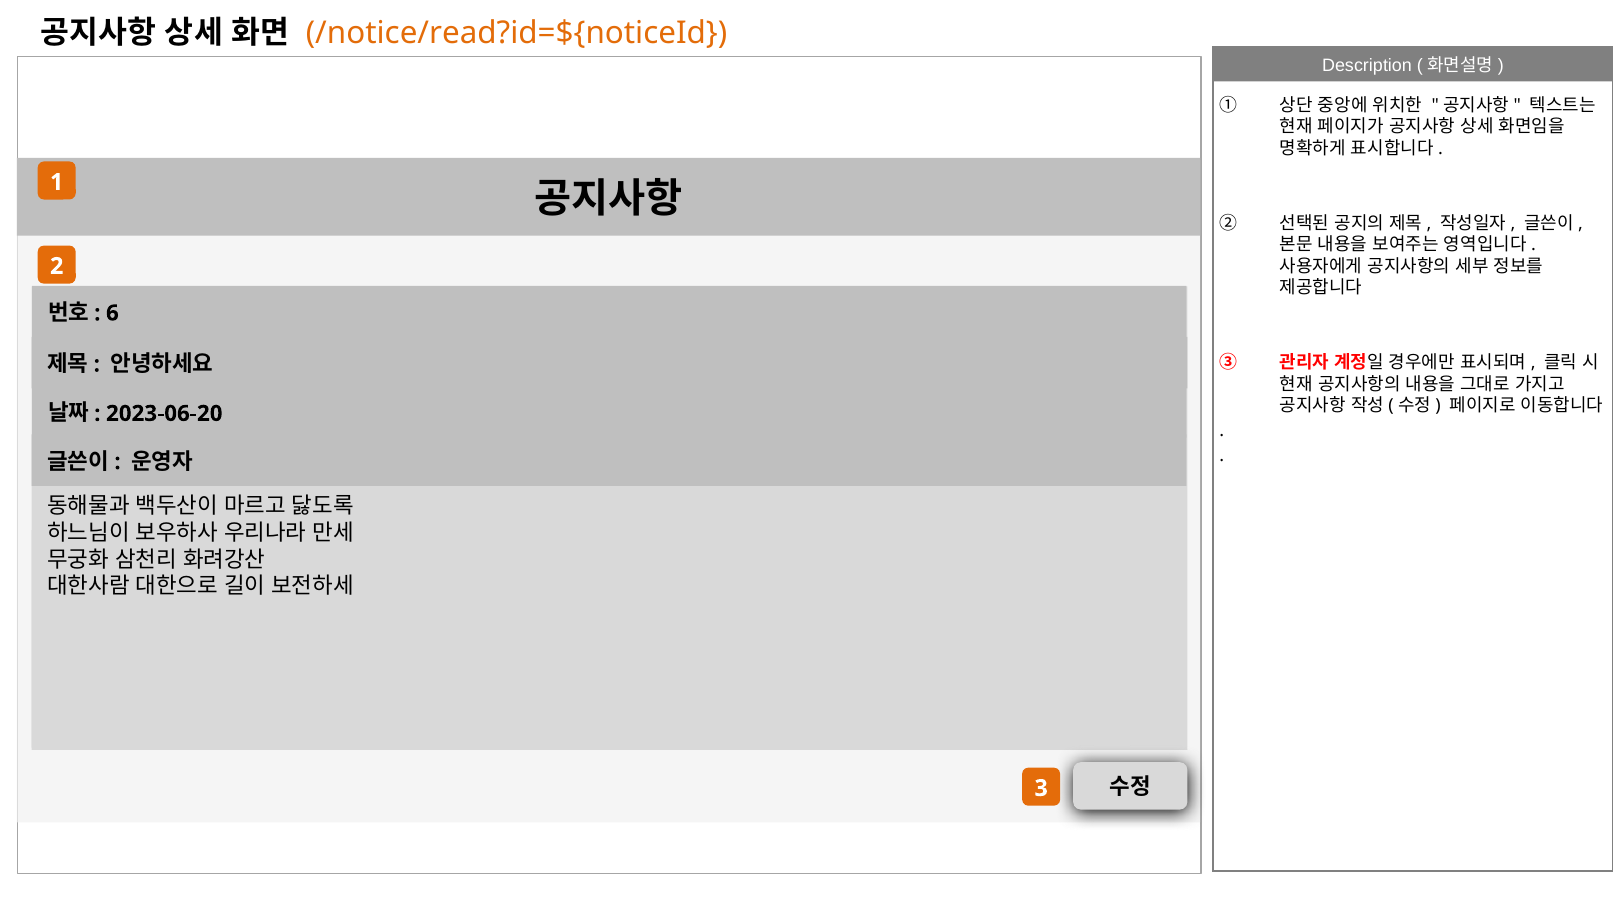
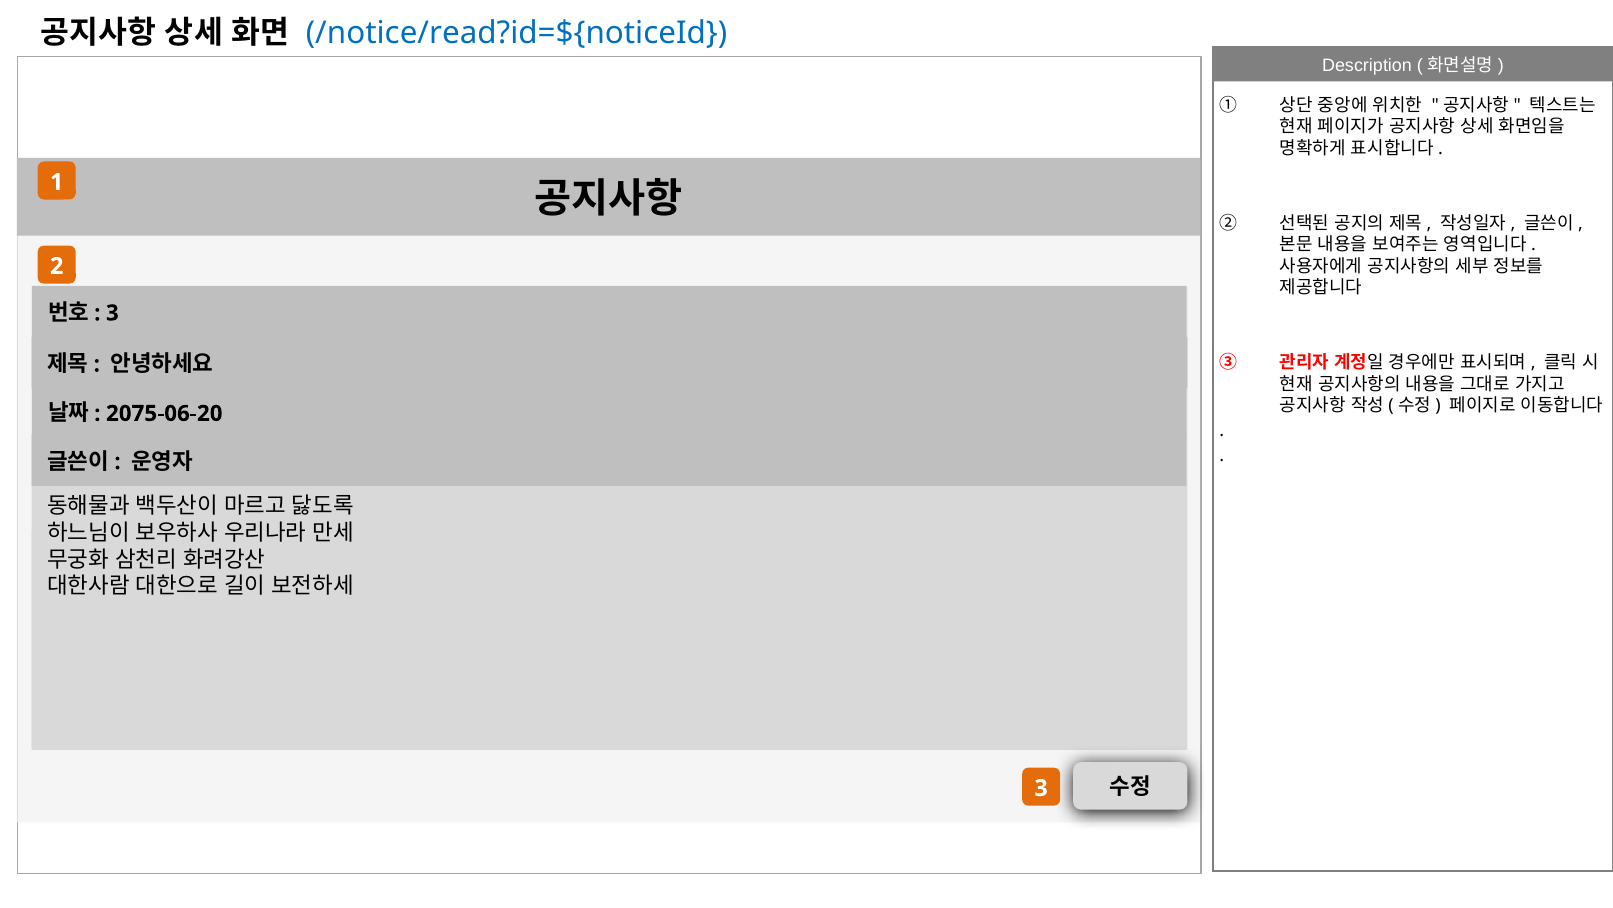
/notice/read?id=${noticeId colour: orange -> blue (517, 33)
6: 6 -> 3 (112, 313)
2023-06-20: 2023-06-20 -> 2075-06-20 (164, 413)
